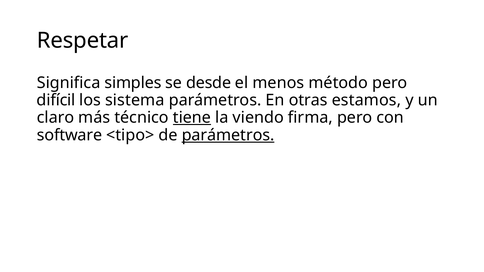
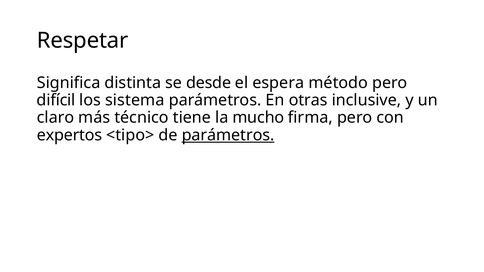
simples: simples -> distinta (133, 83)
menos: menos -> espera (278, 83)
estamos: estamos -> inclusive (366, 100)
tiene underline: present -> none (192, 118)
viendo: viendo -> mucho (258, 118)
software: software -> expertos (70, 135)
